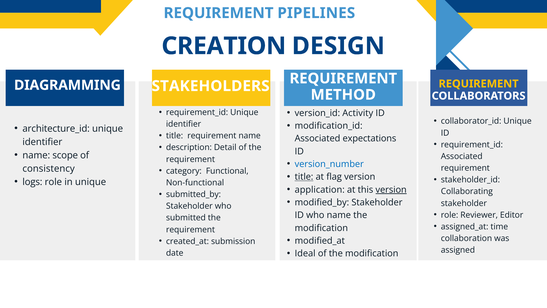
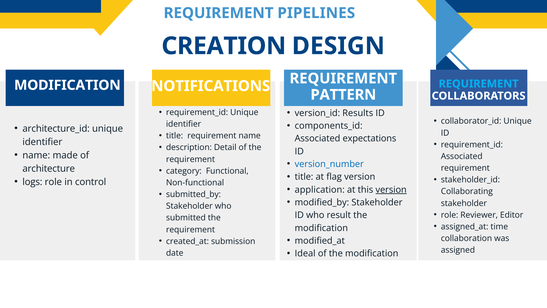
REQUIREMENT colour: yellow -> light blue (479, 84)
DIAGRAMMING: DIAGRAMMING -> MODIFICATION (67, 85)
STAKEHOLDERS: STAKEHOLDERS -> NOTIFICATIONS (211, 86)
METHOD: METHOD -> PATTERN (343, 95)
Activity: Activity -> Results (358, 113)
modification_id: modification_id -> components_id (329, 126)
scope: scope -> made (65, 155)
consistency: consistency -> architecture (49, 168)
title underline: present -> none (304, 177)
in unique: unique -> control (91, 182)
who name: name -> result (339, 215)
